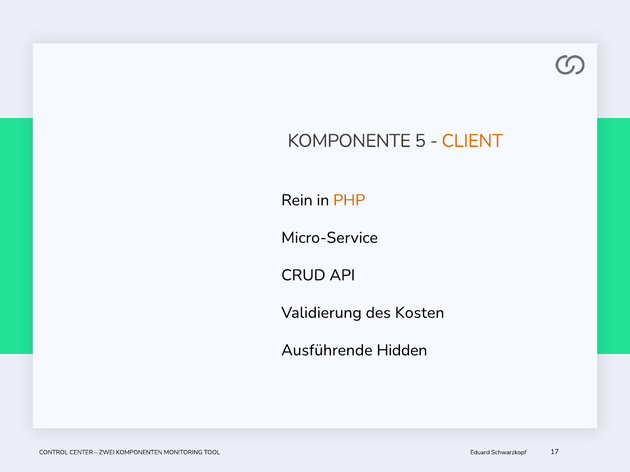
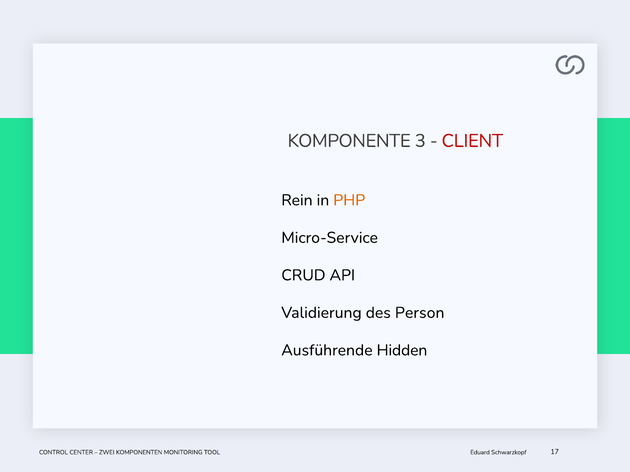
5: 5 -> 3 (420, 141)
CLIENT colour: orange -> red (472, 141)
Kosten: Kosten -> Person (420, 313)
